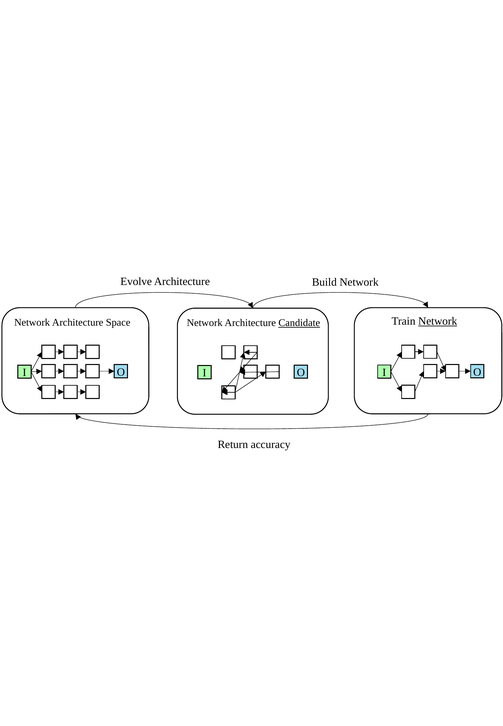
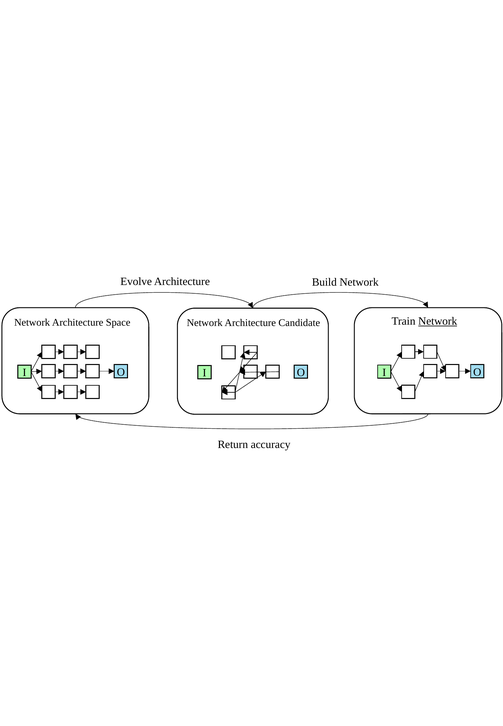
Candidate underline: present -> none (299, 323)
